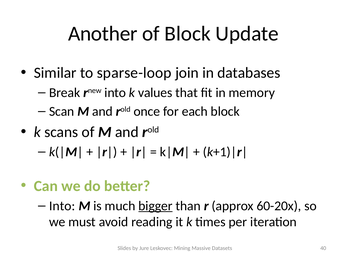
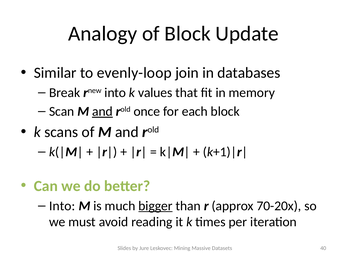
Another: Another -> Analogy (103, 34)
sparse-loop: sparse-loop -> evenly-loop (134, 73)
and underline: none -> present (102, 112)
60-20x: 60-20x -> 70-20x (279, 206)
